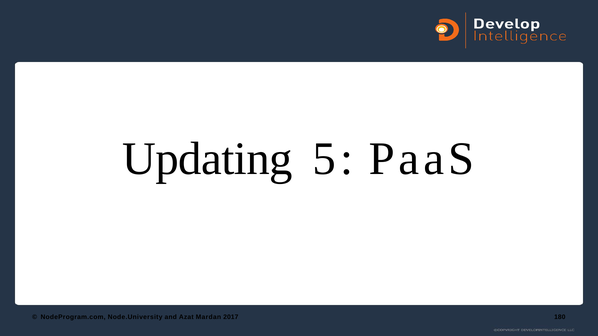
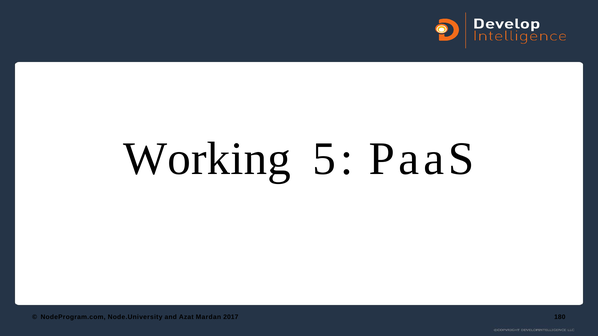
Updating: Updating -> Working (207, 159)
